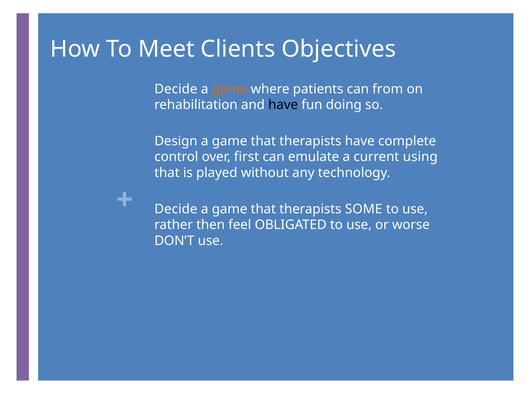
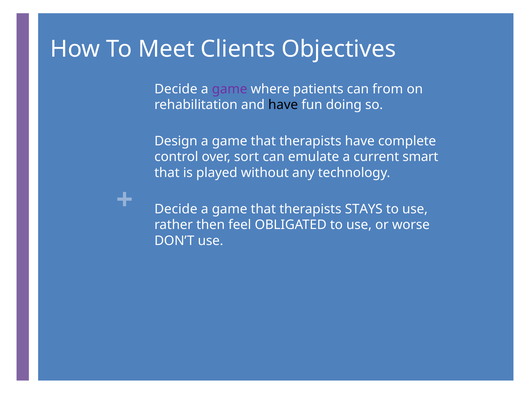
game colour: orange -> purple (230, 89)
first: first -> sort (247, 157)
using: using -> smart (420, 157)
SOME: SOME -> STAYS (364, 209)
